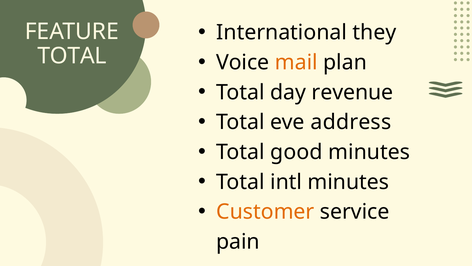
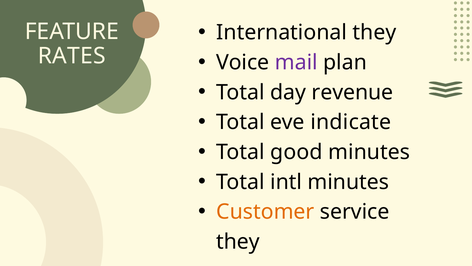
TOTAL: TOTAL -> RATES (72, 56)
mail colour: orange -> purple (296, 62)
address: address -> indicate (351, 122)
pain: pain -> they (238, 241)
